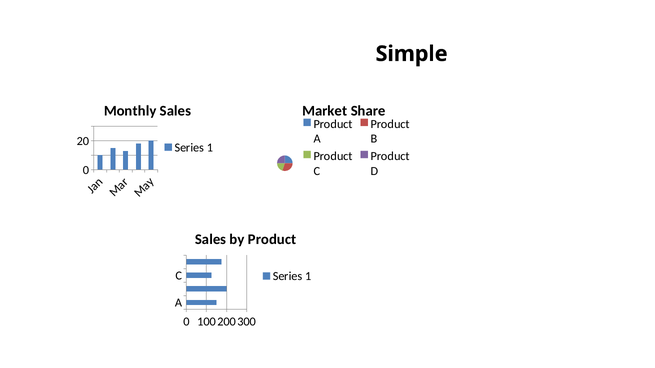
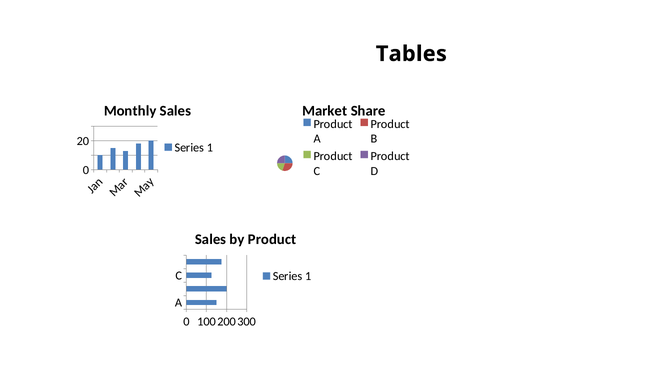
Simple: Simple -> Tables (411, 54)
